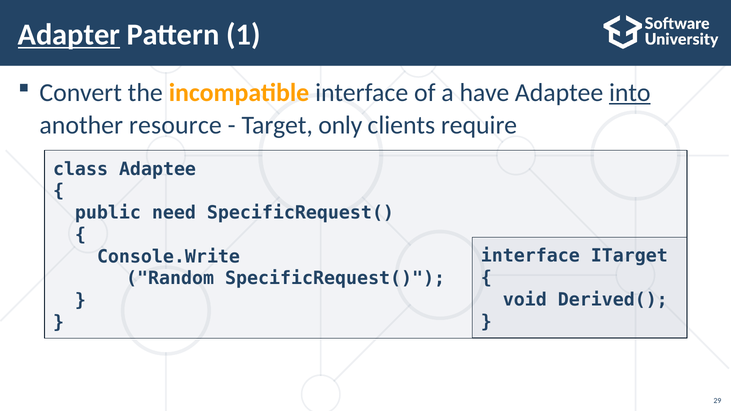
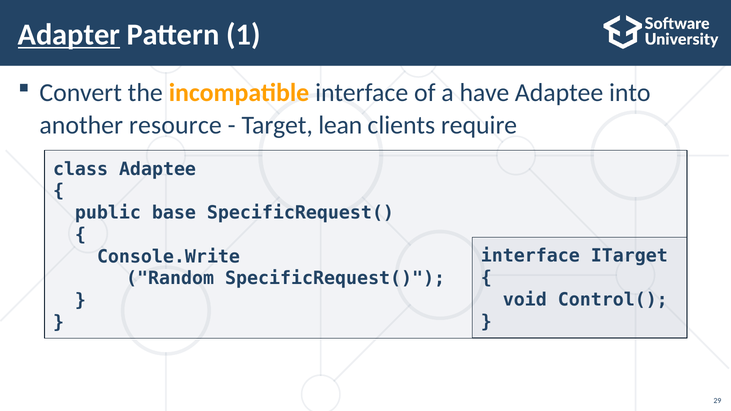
into underline: present -> none (630, 93)
only: only -> lean (340, 125)
need: need -> base (174, 213)
Derived(: Derived( -> Control( (613, 300)
